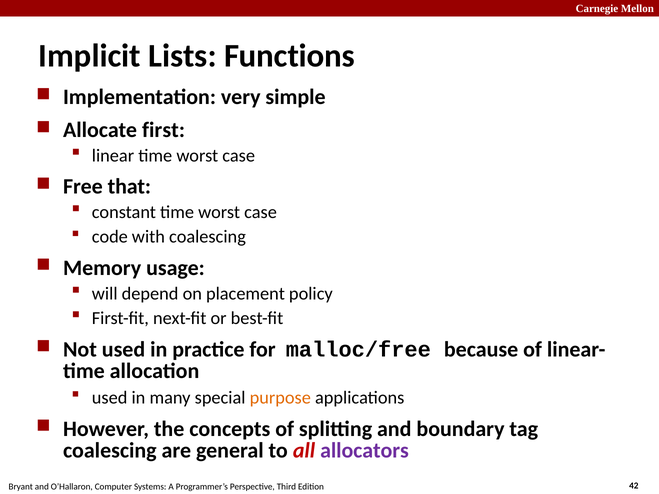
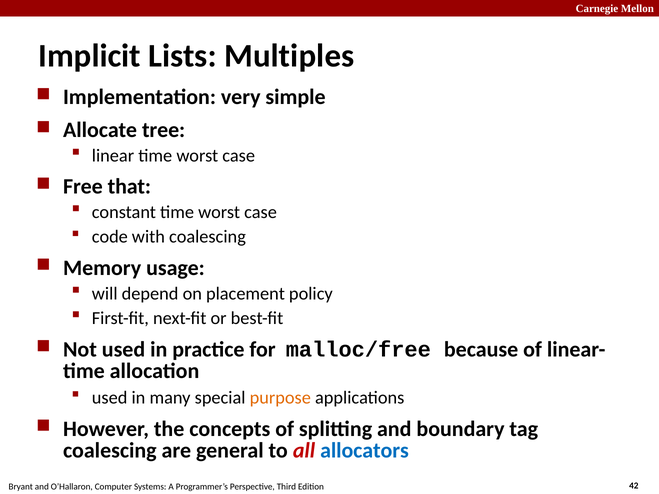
Functions: Functions -> Multiples (289, 56)
first: first -> tree (164, 130)
allocators colour: purple -> blue (364, 451)
